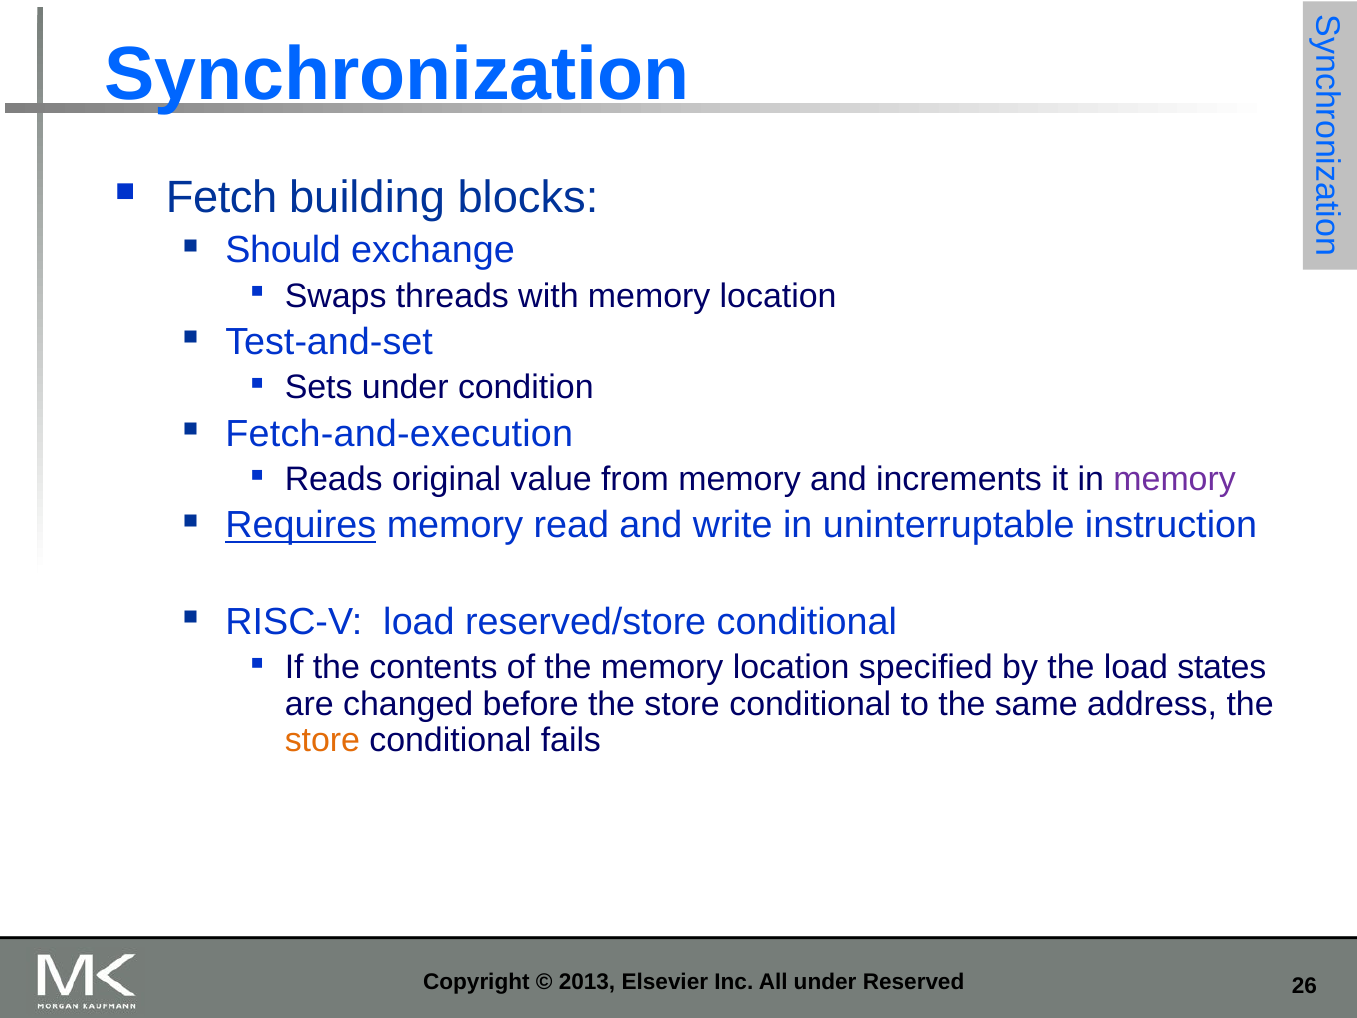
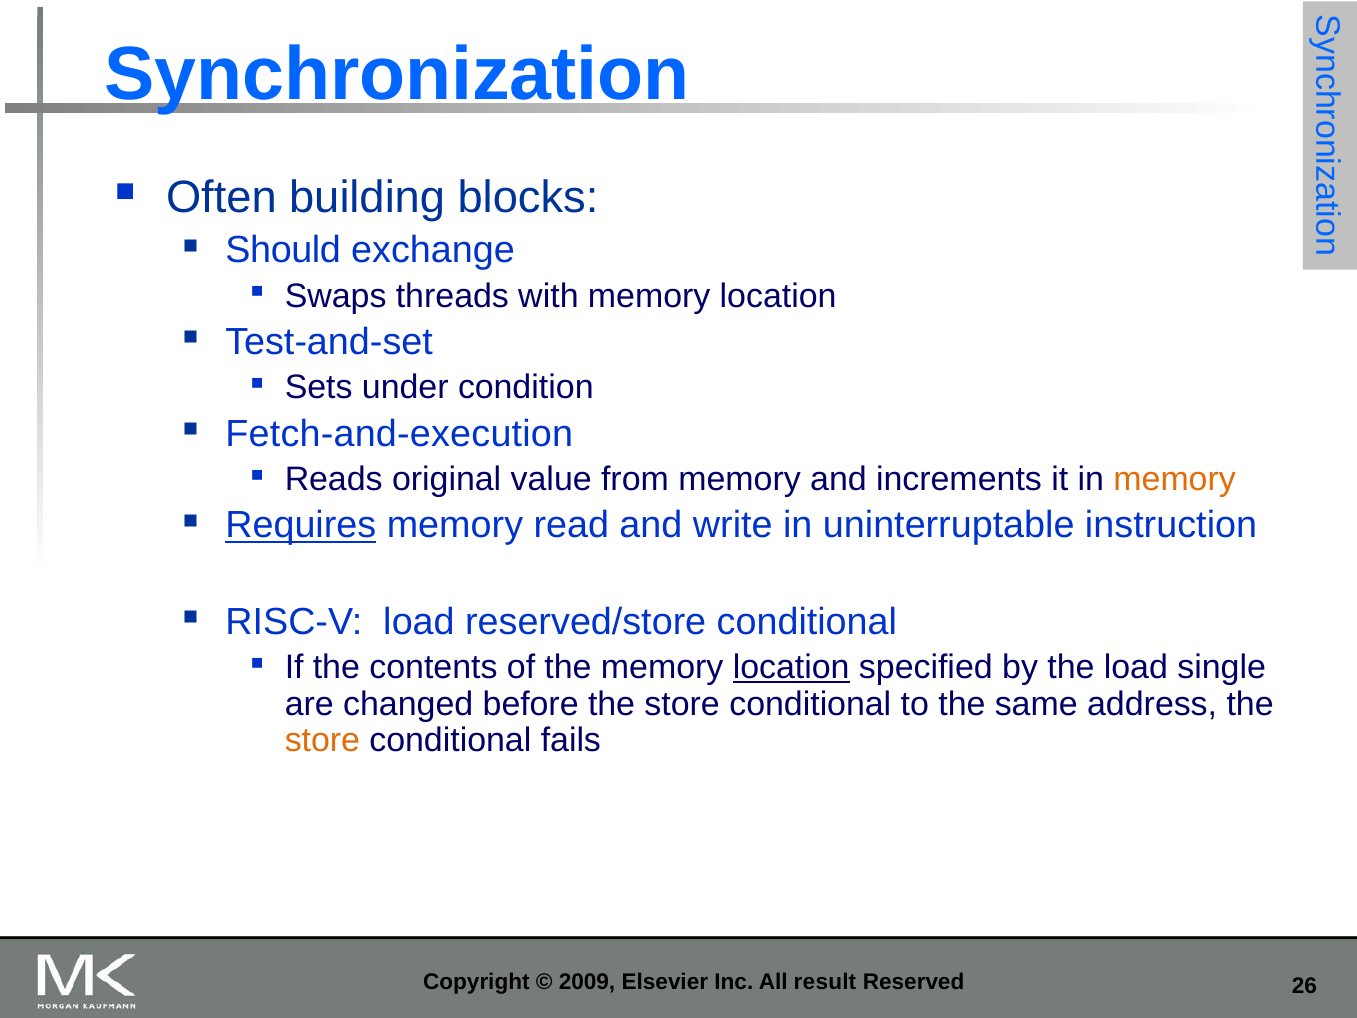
Fetch: Fetch -> Often (221, 198)
memory colour: purple -> orange (1175, 479)
location underline: none -> present (791, 667)
states: states -> single (1222, 667)
2013: 2013 -> 2009 (587, 981)
All under: under -> result (825, 981)
